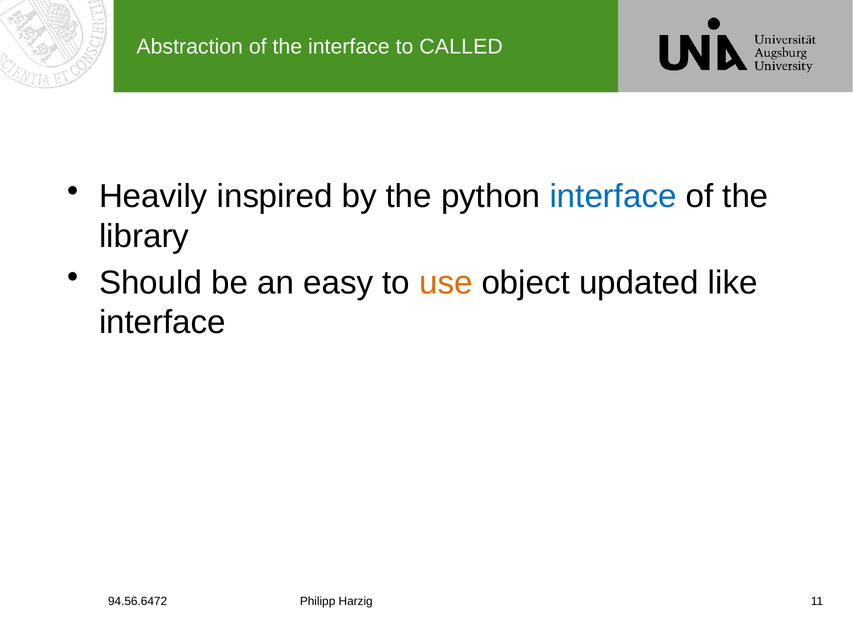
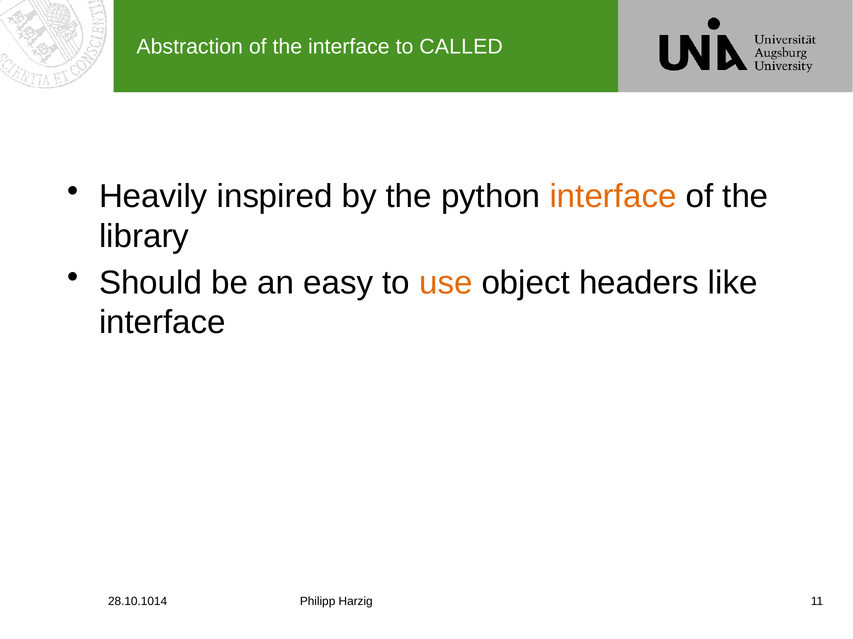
interface colour: blue -> orange (613, 197)
updated: updated -> headers (639, 283)
94.56.6472: 94.56.6472 -> 28.10.1014 (138, 602)
